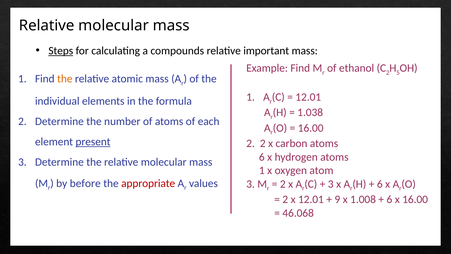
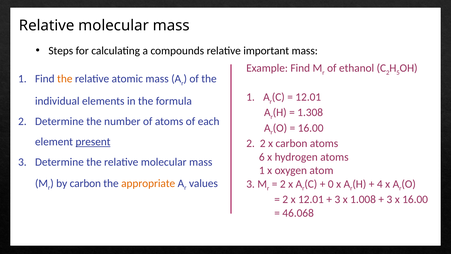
Steps underline: present -> none (61, 51)
1.038: 1.038 -> 1.308 (310, 112)
by before: before -> carbon (85, 183)
appropriate colour: red -> orange (148, 183)
3: 3 -> 0 (331, 184)
6: 6 -> 4 (380, 184)
9: 9 -> 3 (337, 199)
6: 6 -> 3 (389, 199)
